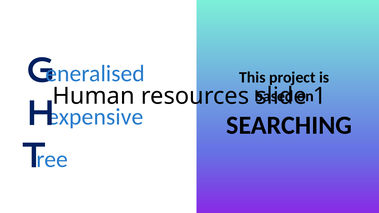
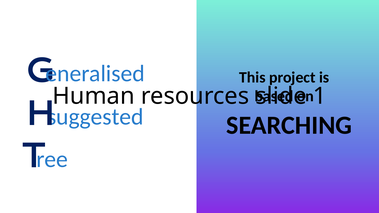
expensive: expensive -> suggested (95, 117)
